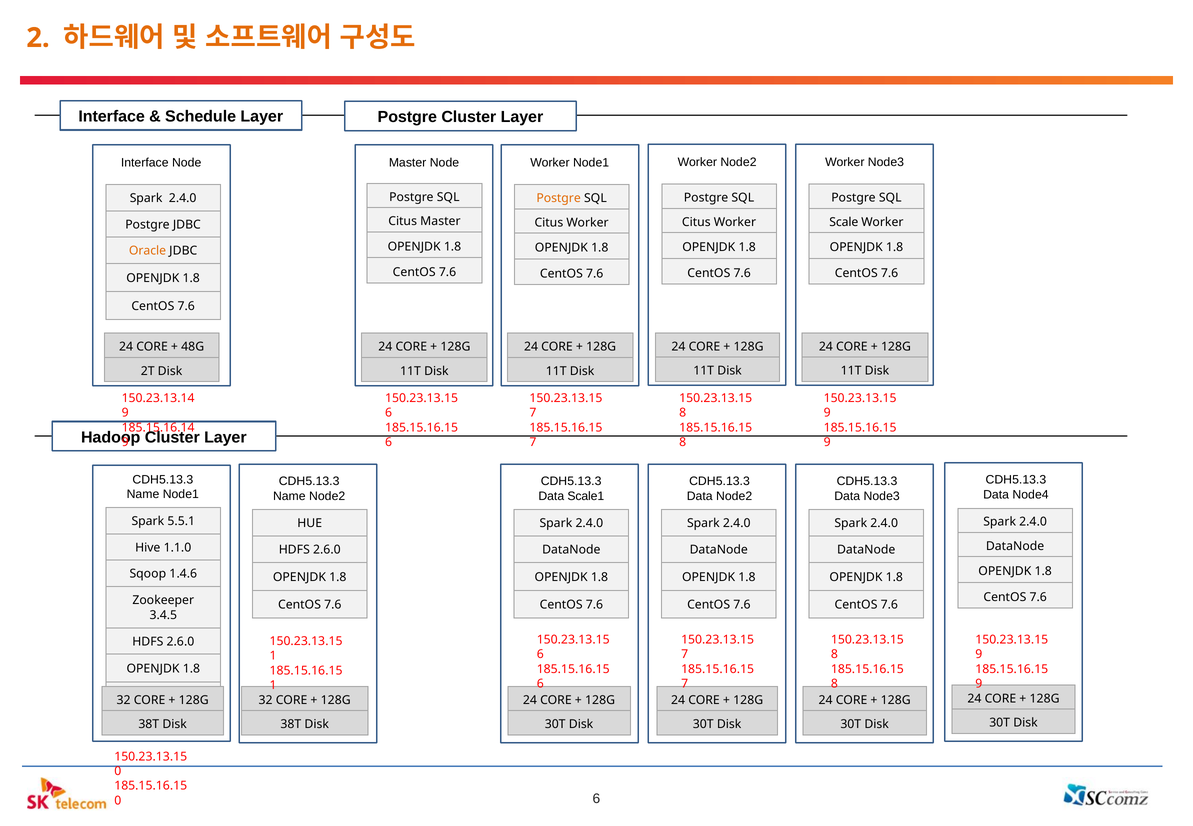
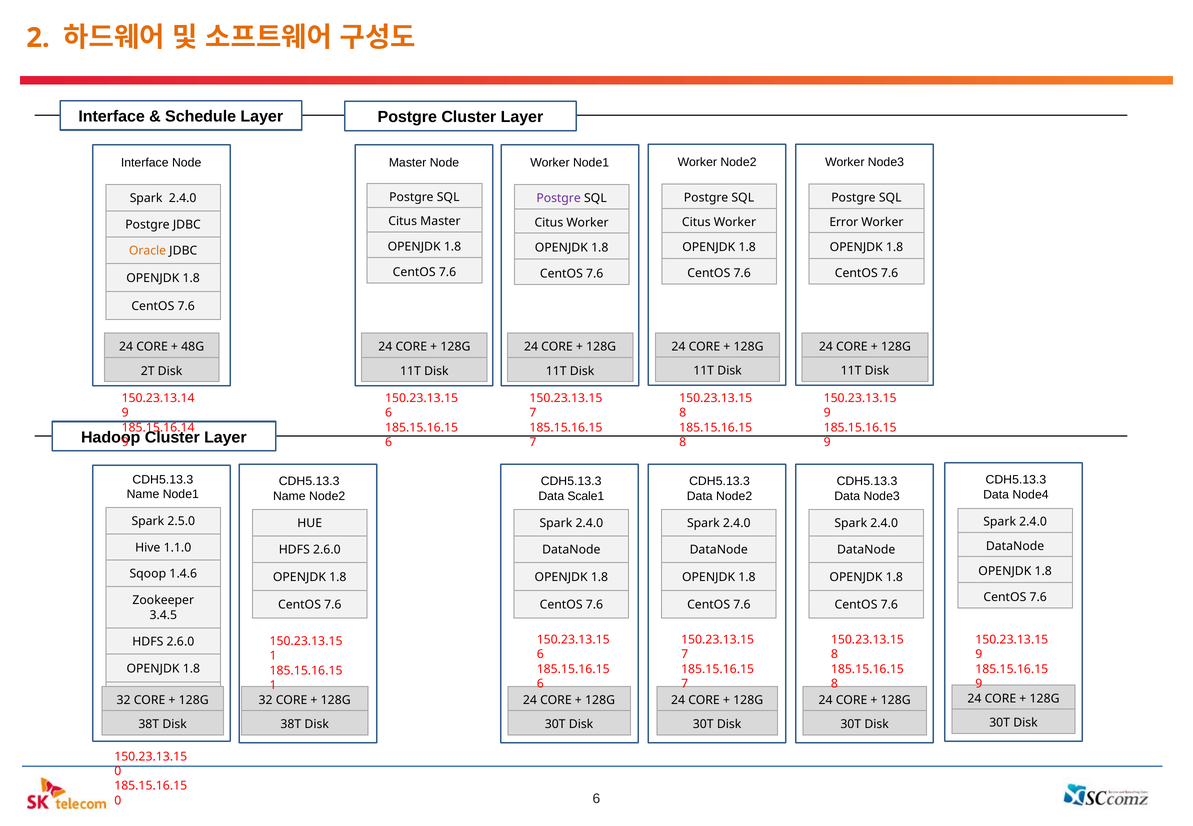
Postgre colour: orange -> purple (559, 198)
Scale: Scale -> Error (844, 222)
5.5.1: 5.5.1 -> 2.5.0 (181, 521)
